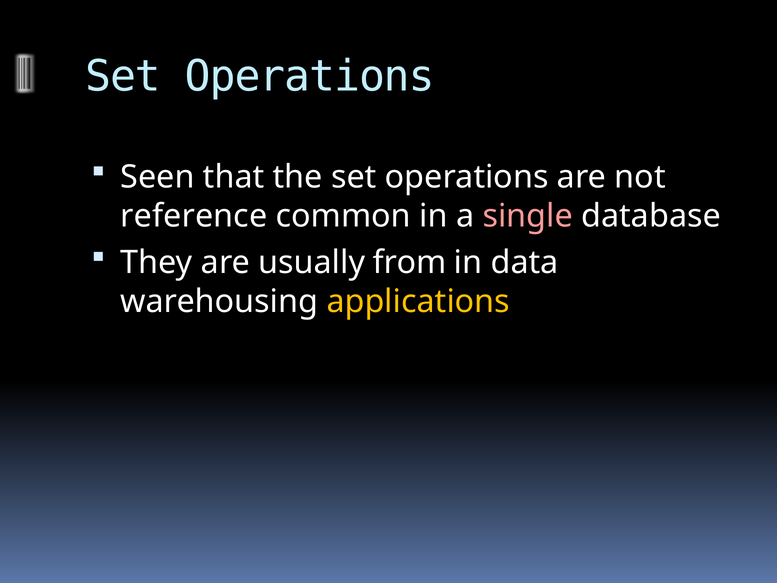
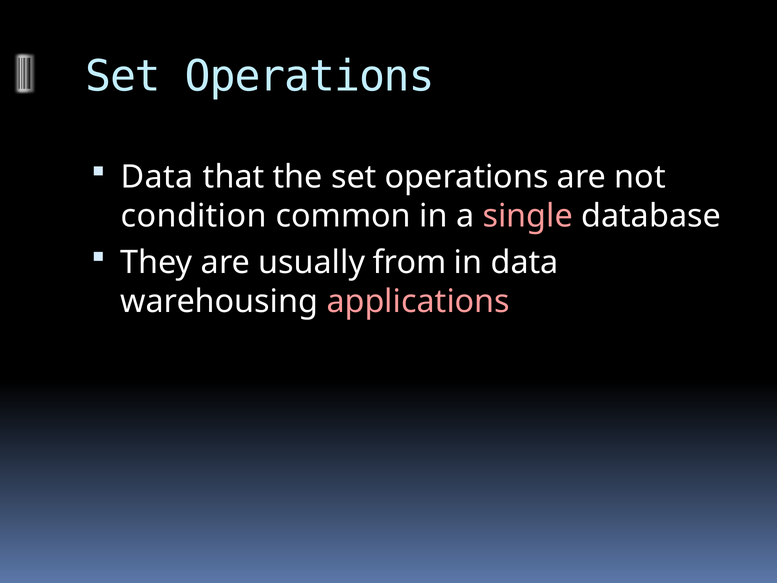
Seen: Seen -> Data (157, 177)
reference: reference -> condition (194, 216)
applications colour: yellow -> pink (418, 301)
